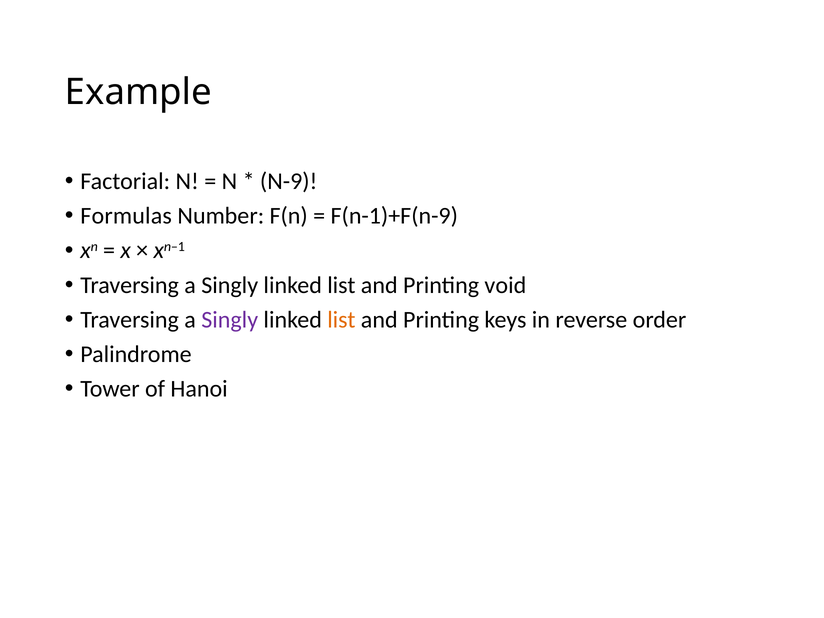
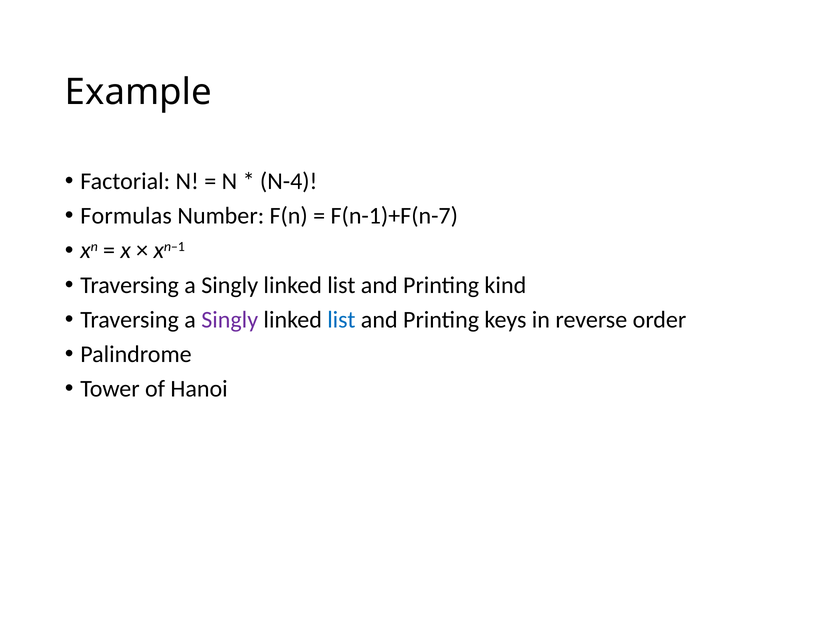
N-9: N-9 -> N-4 (289, 181)
F(n-1)+F(n-9: F(n-1)+F(n-9 -> F(n-1)+F(n-7 (394, 216)
void: void -> kind (505, 285)
list colour: orange -> blue (341, 320)
